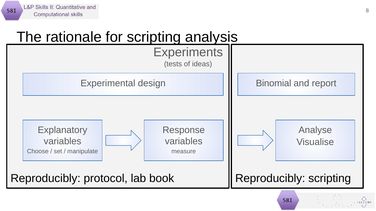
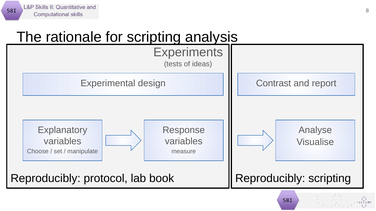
Binomial: Binomial -> Contrast (274, 83)
